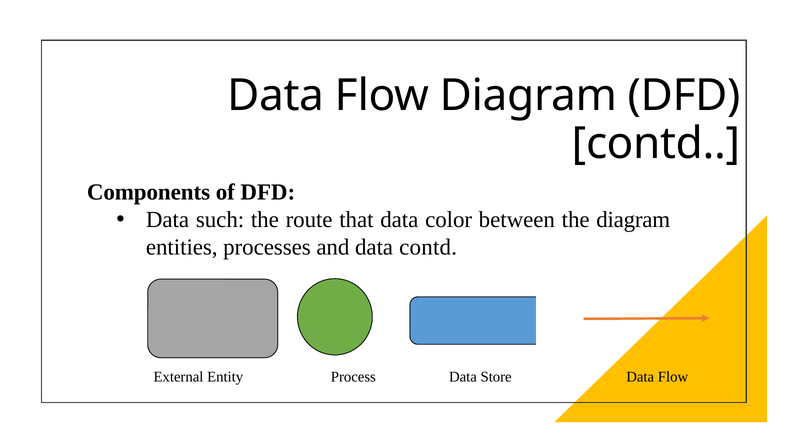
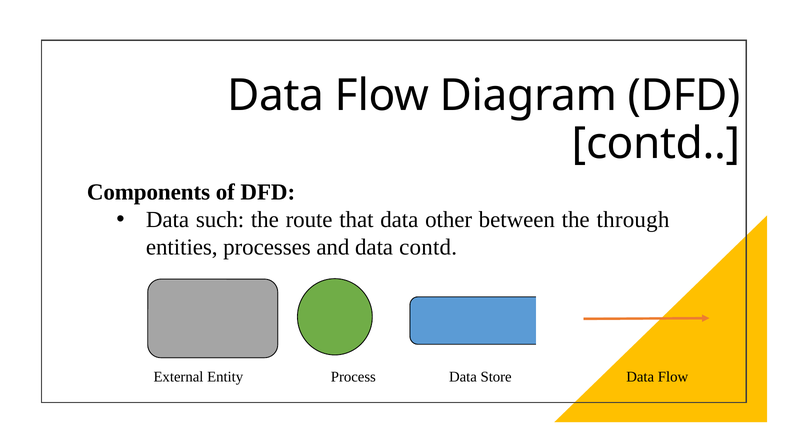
color: color -> other (449, 220)
the diagram: diagram -> through (633, 220)
